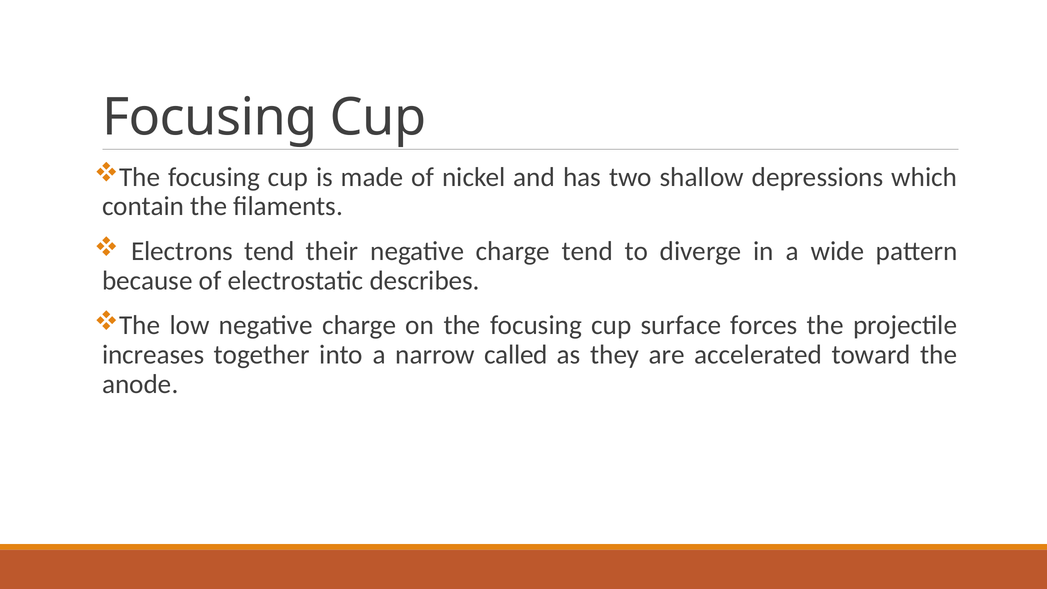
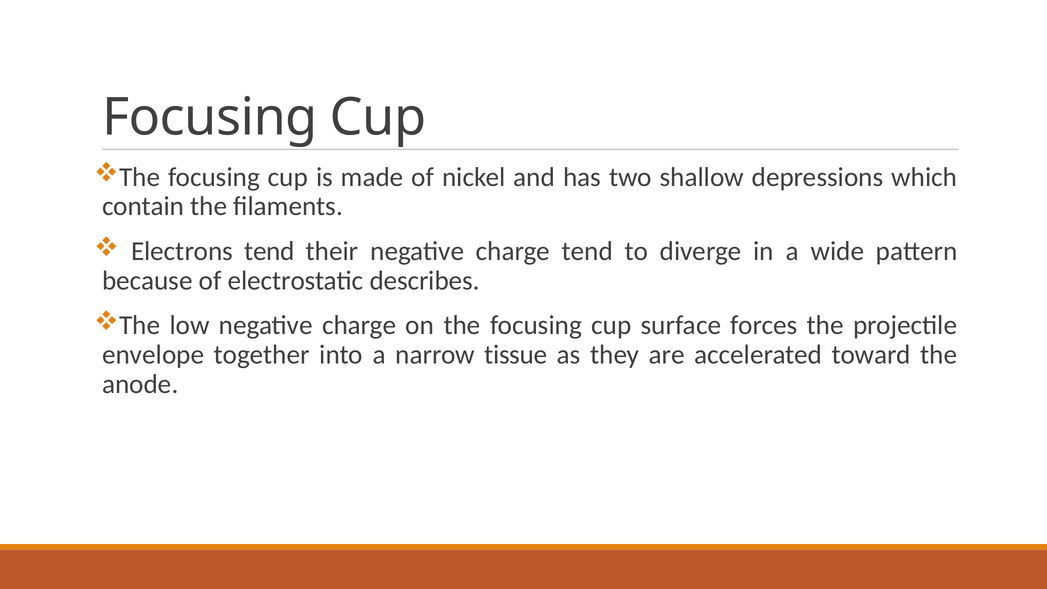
increases: increases -> envelope (153, 355)
called: called -> tissue (516, 355)
